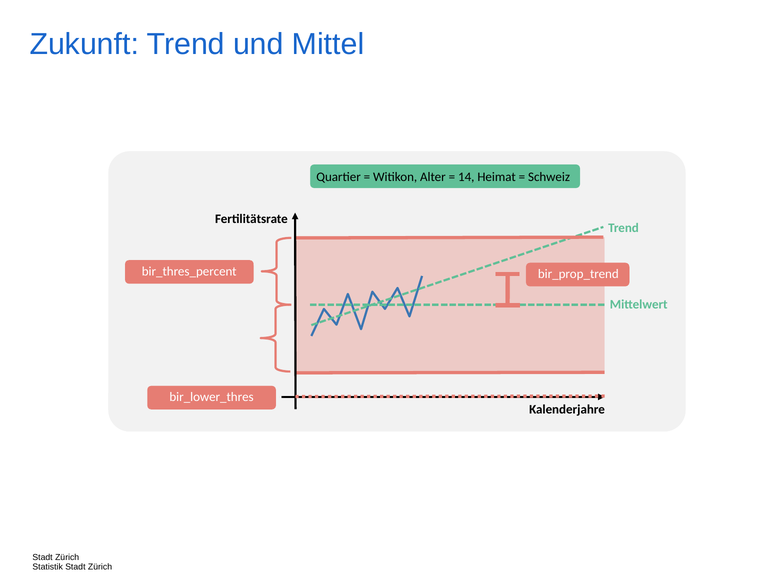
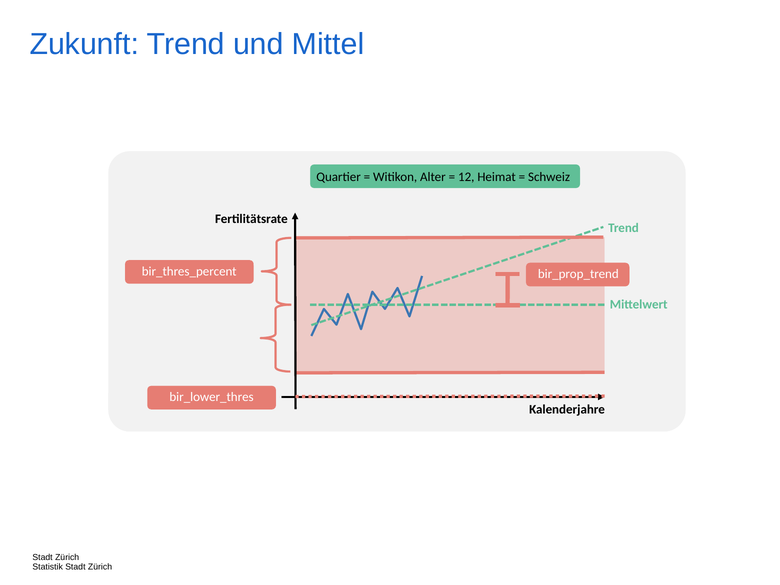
14: 14 -> 12 (466, 177)
